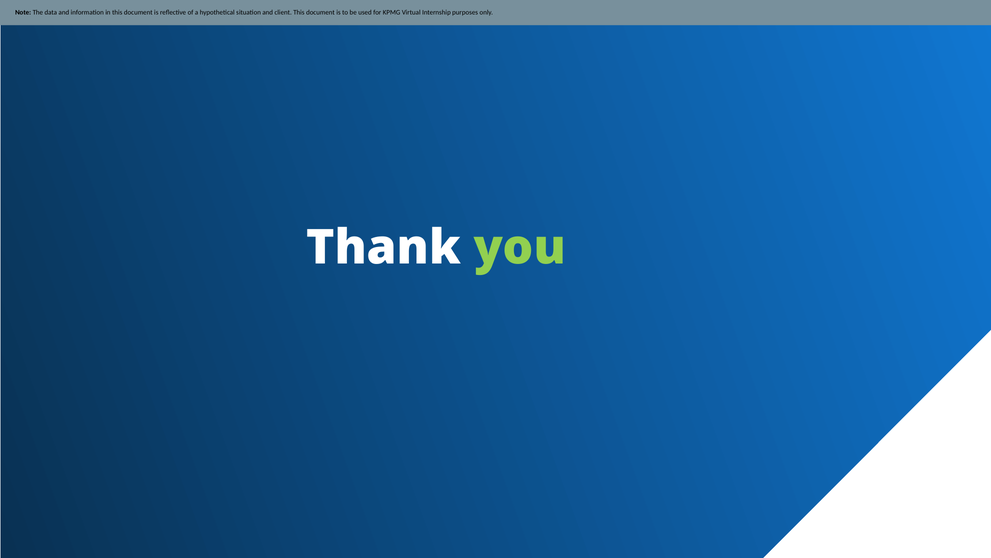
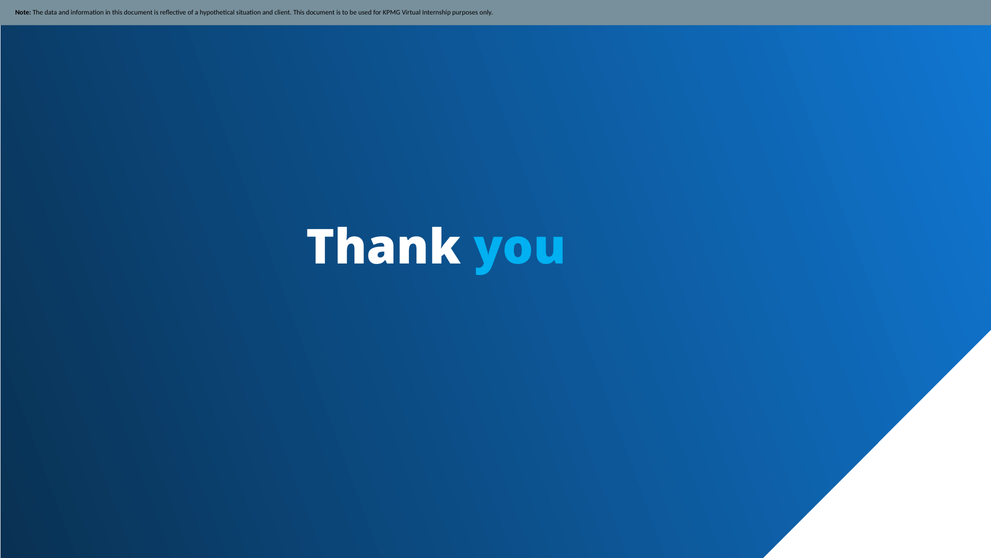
you colour: light green -> light blue (520, 248)
